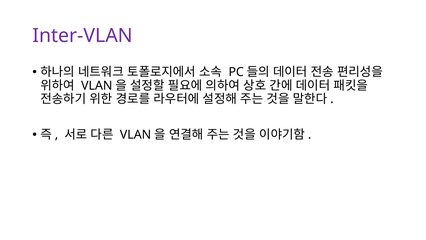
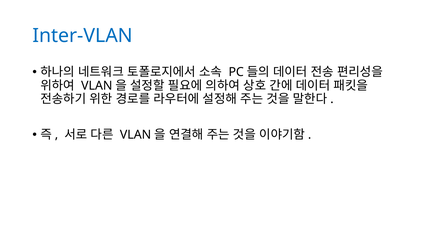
Inter-VLAN colour: purple -> blue (83, 36)
